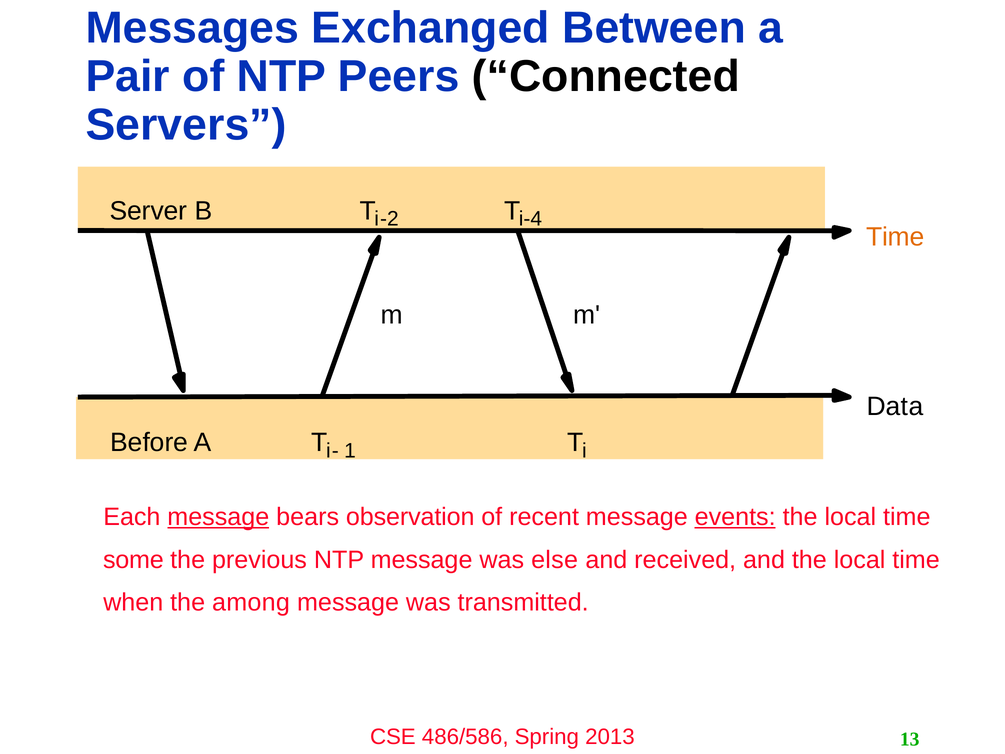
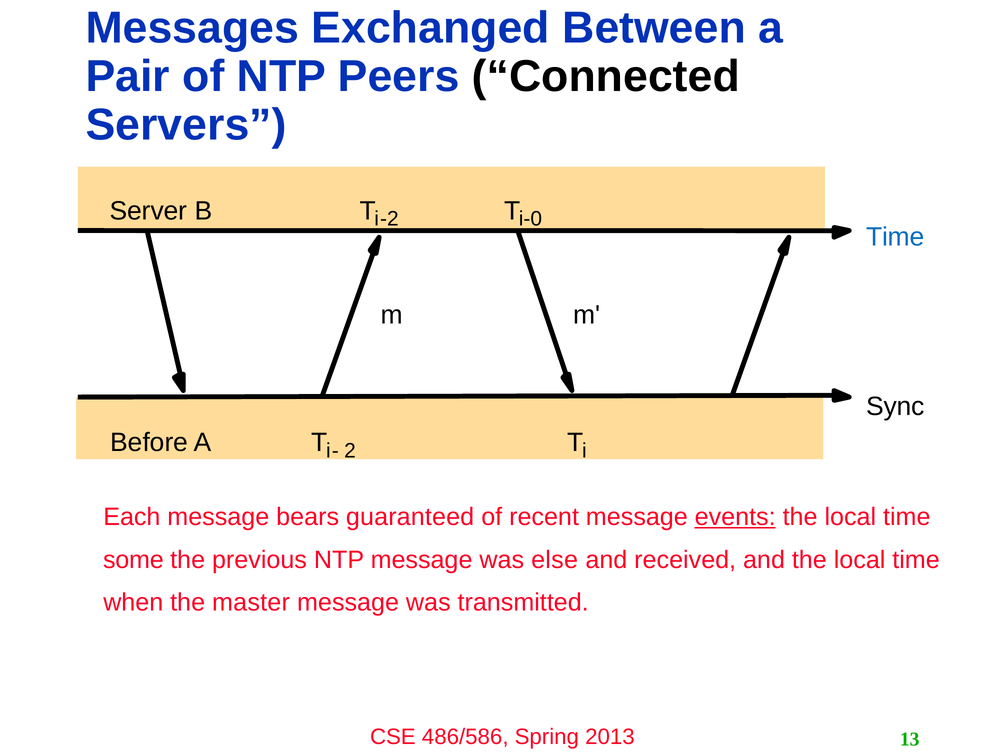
i-4: i-4 -> i-0 (530, 219)
Time colour: orange -> blue (895, 237)
Data: Data -> Sync (895, 406)
1: 1 -> 2 (350, 451)
message underline: present -> none (218, 517)
observation: observation -> guaranteed (410, 517)
among: among -> master (251, 602)
